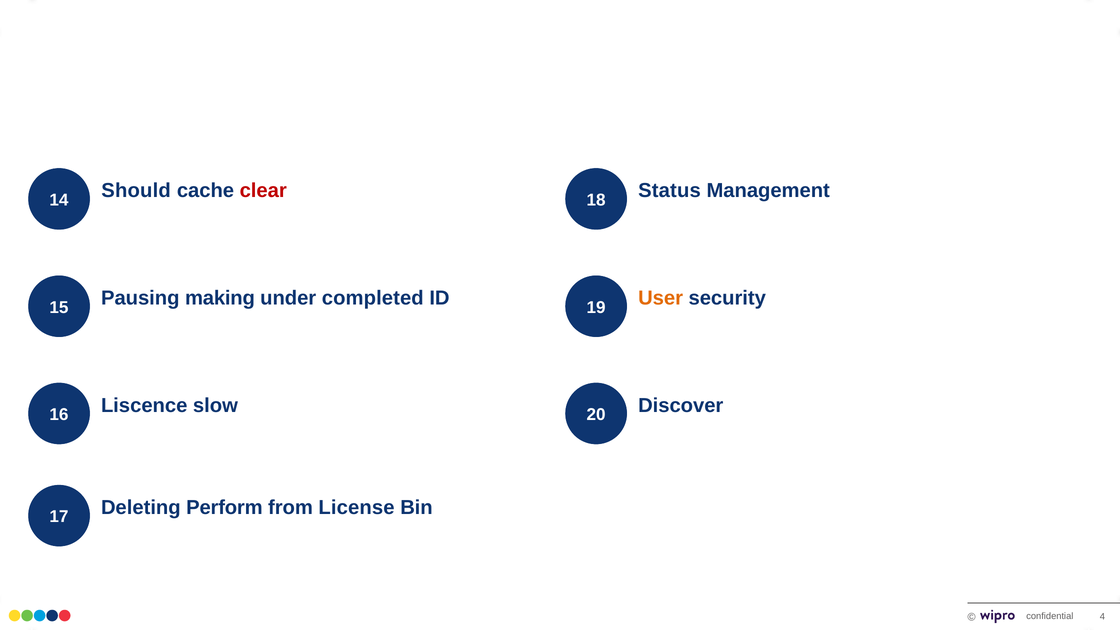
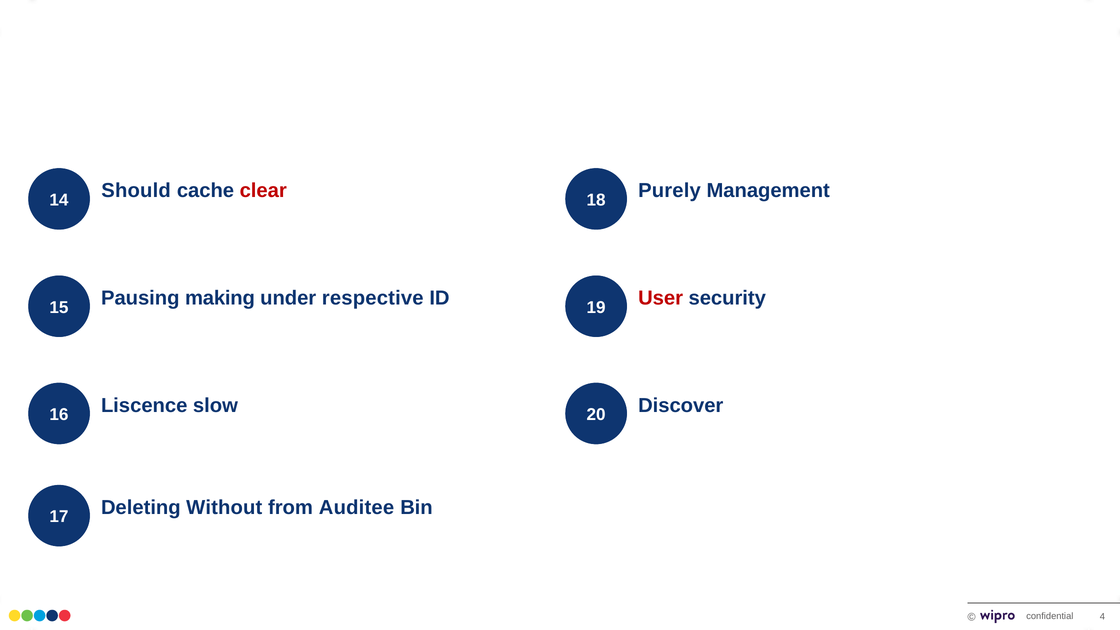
Status: Status -> Purely (669, 191)
completed: completed -> respective (373, 298)
User colour: orange -> red (661, 298)
Perform: Perform -> Without (224, 508)
License: License -> Auditee (357, 508)
